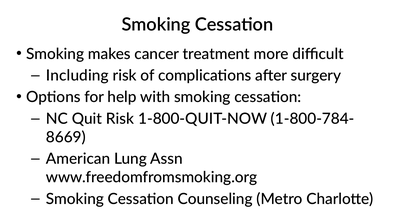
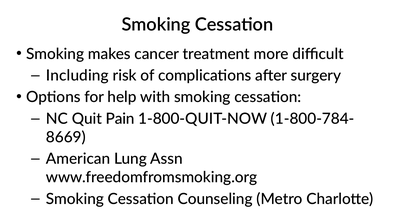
Quit Risk: Risk -> Pain (120, 119)
